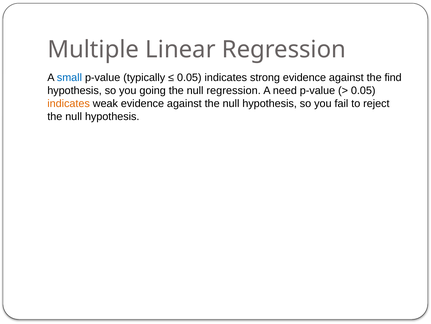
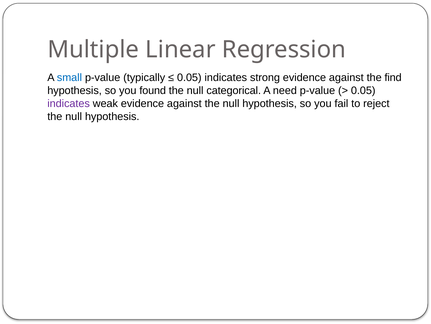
going: going -> found (153, 91)
null regression: regression -> categorical (234, 91)
indicates colour: orange -> purple (69, 103)
